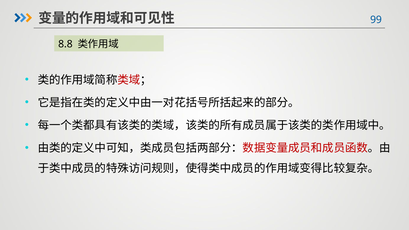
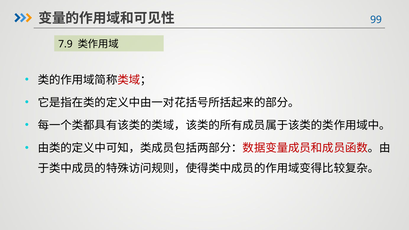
8.8: 8.8 -> 7.9 (65, 44)
